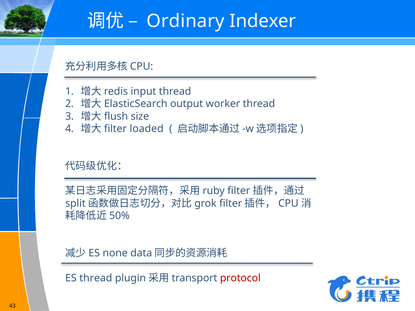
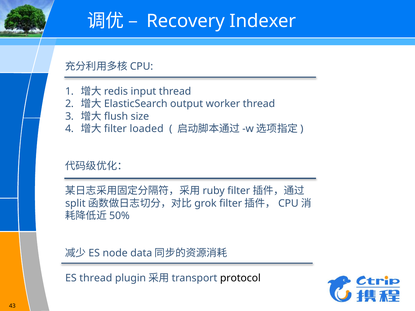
Ordinary: Ordinary -> Recovery (186, 21)
none: none -> node (115, 253)
protocol colour: red -> black (240, 278)
